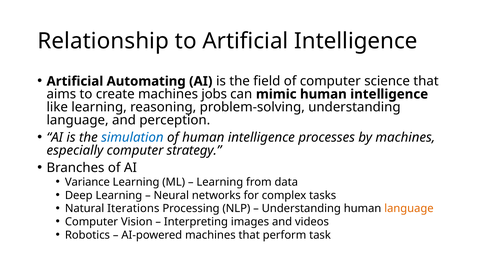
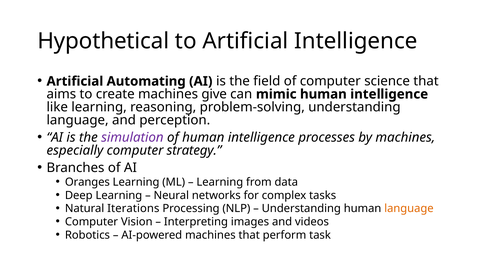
Relationship: Relationship -> Hypothetical (103, 41)
jobs: jobs -> give (214, 94)
simulation colour: blue -> purple (132, 137)
Variance: Variance -> Oranges (87, 182)
